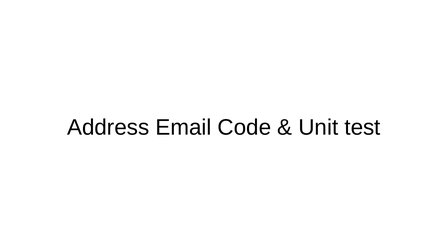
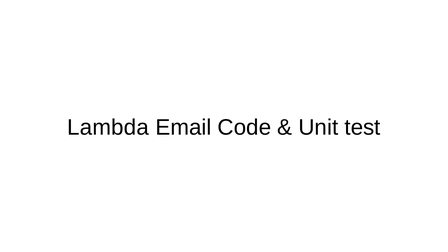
Address: Address -> Lambda (108, 128)
